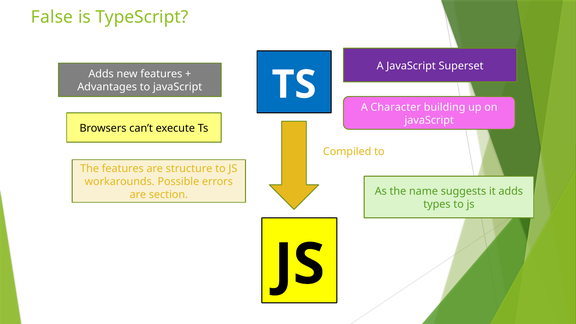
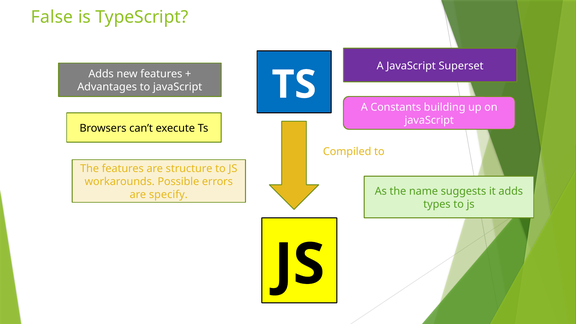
Character: Character -> Constants (396, 107)
section: section -> specify (168, 195)
